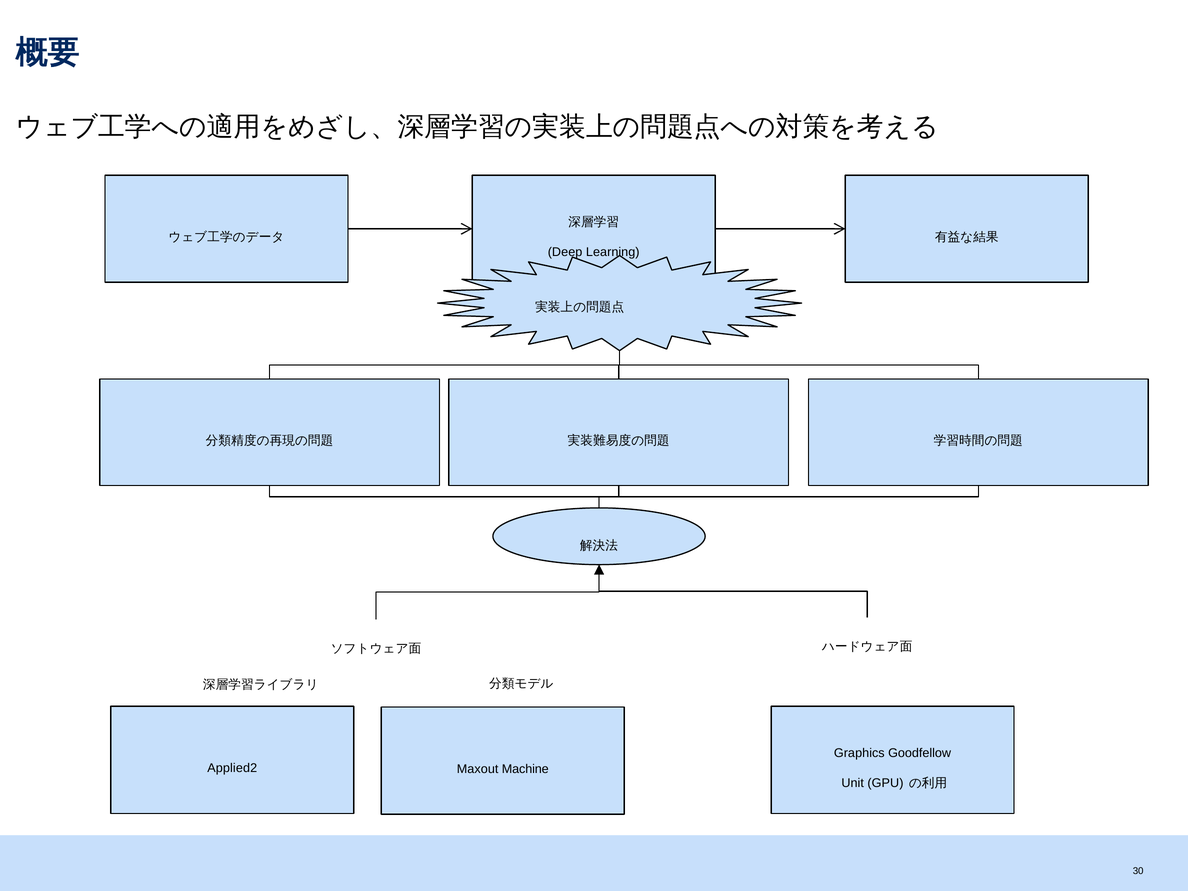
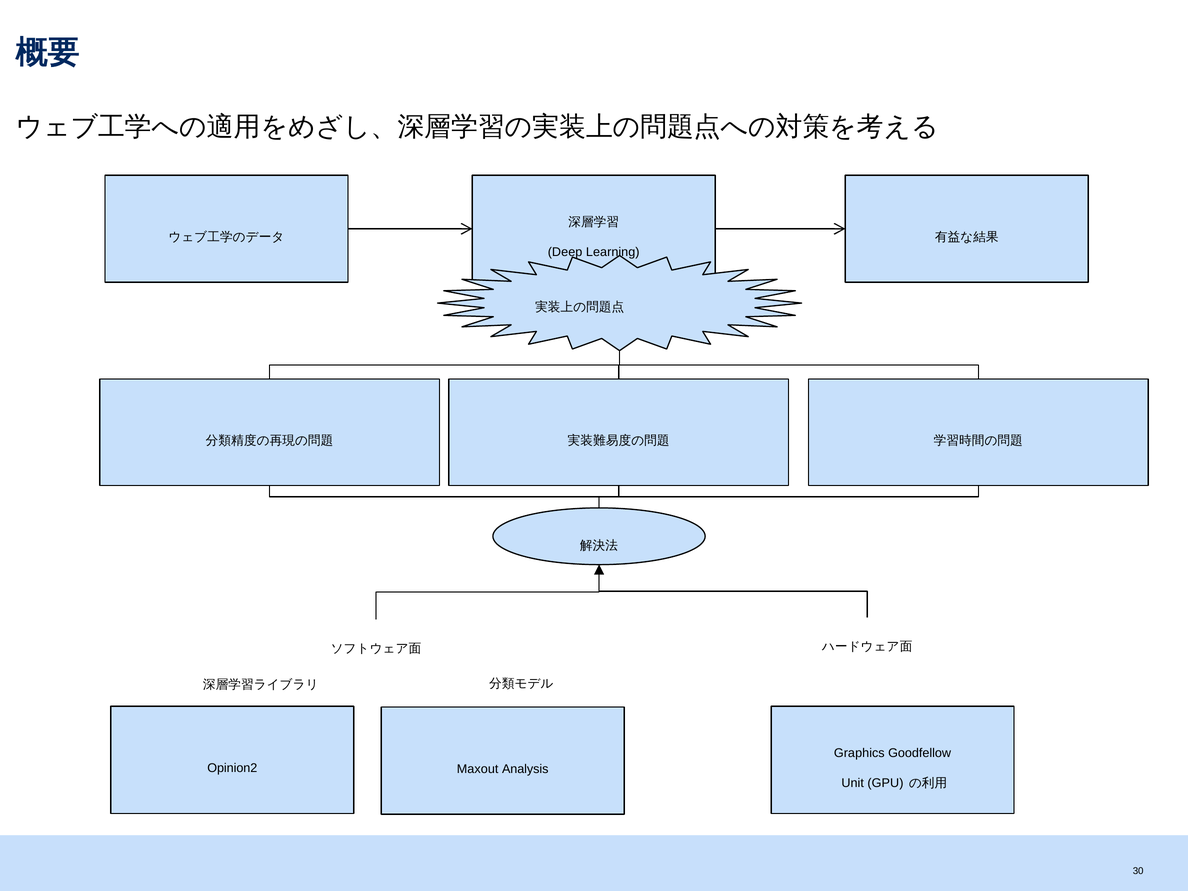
Applied2: Applied2 -> Opinion2 (232, 768)
Machine: Machine -> Analysis (525, 769)
